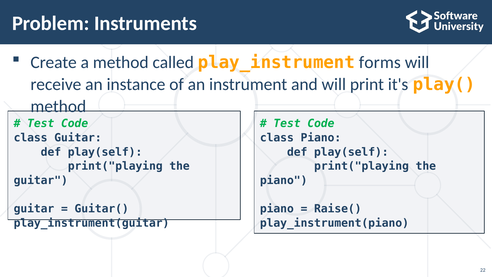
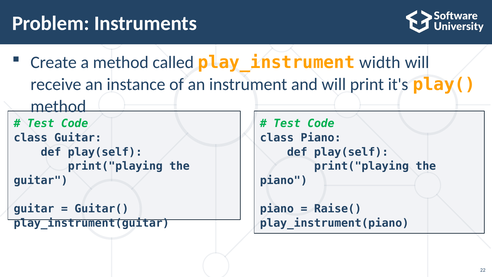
forms: forms -> width (380, 62)
